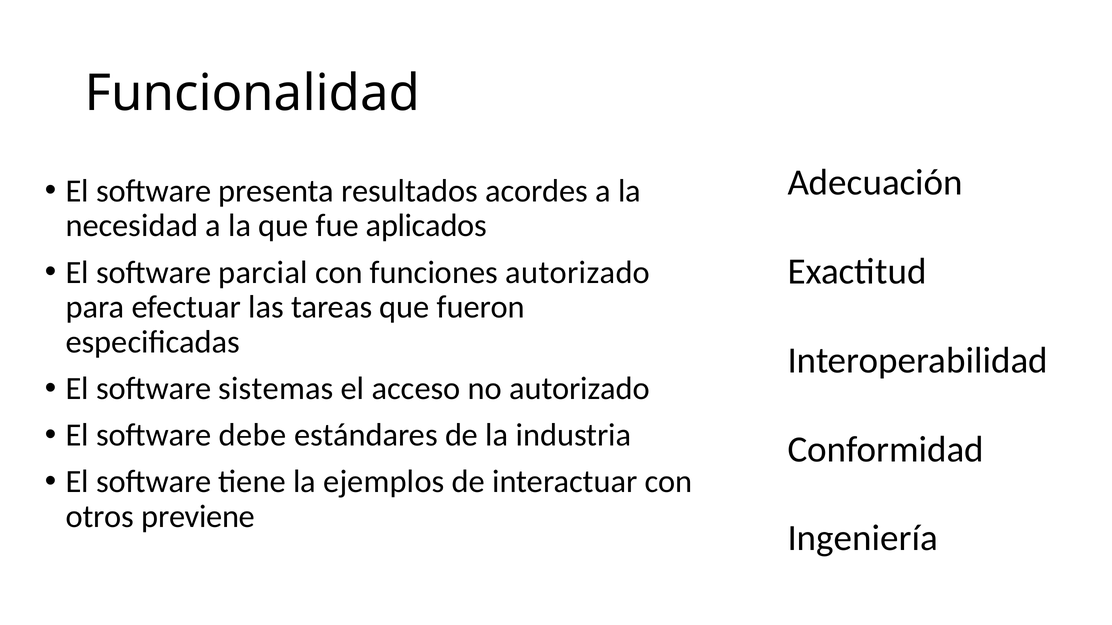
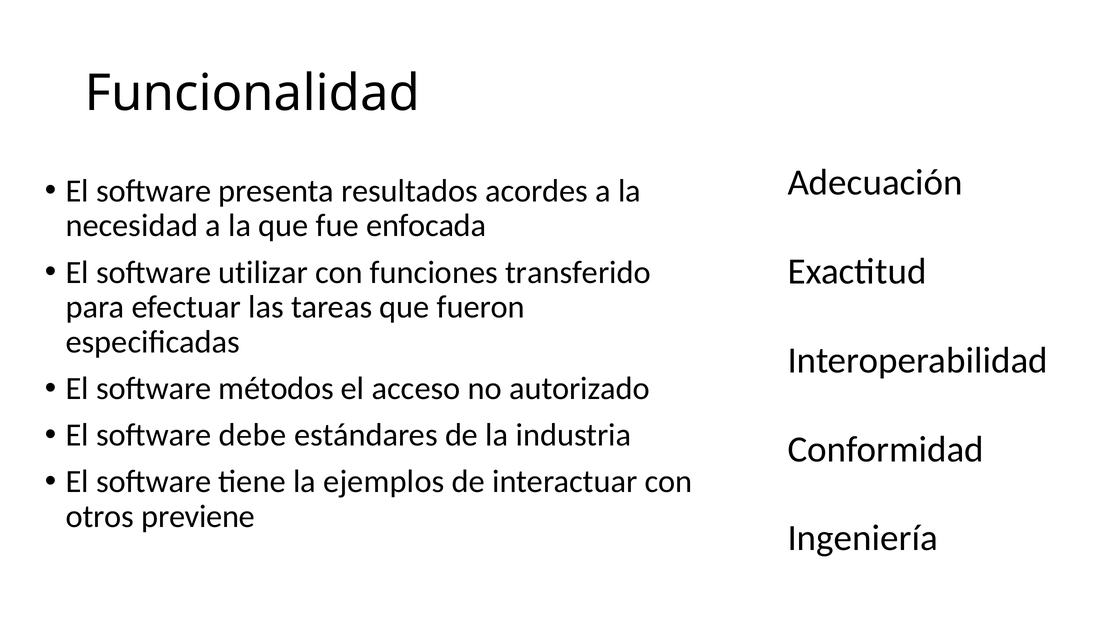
aplicados: aplicados -> enfocada (426, 226)
parcial: parcial -> utilizar (263, 273)
funciones autorizado: autorizado -> transferido (578, 273)
sistemas: sistemas -> métodos (276, 389)
